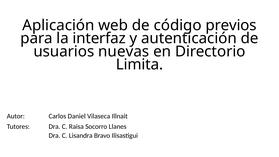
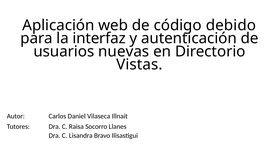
previos: previos -> debido (231, 25)
Limita: Limita -> Vistas (139, 64)
